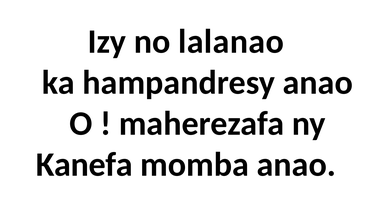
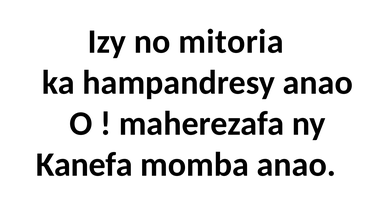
lalanao: lalanao -> mitoria (231, 41)
